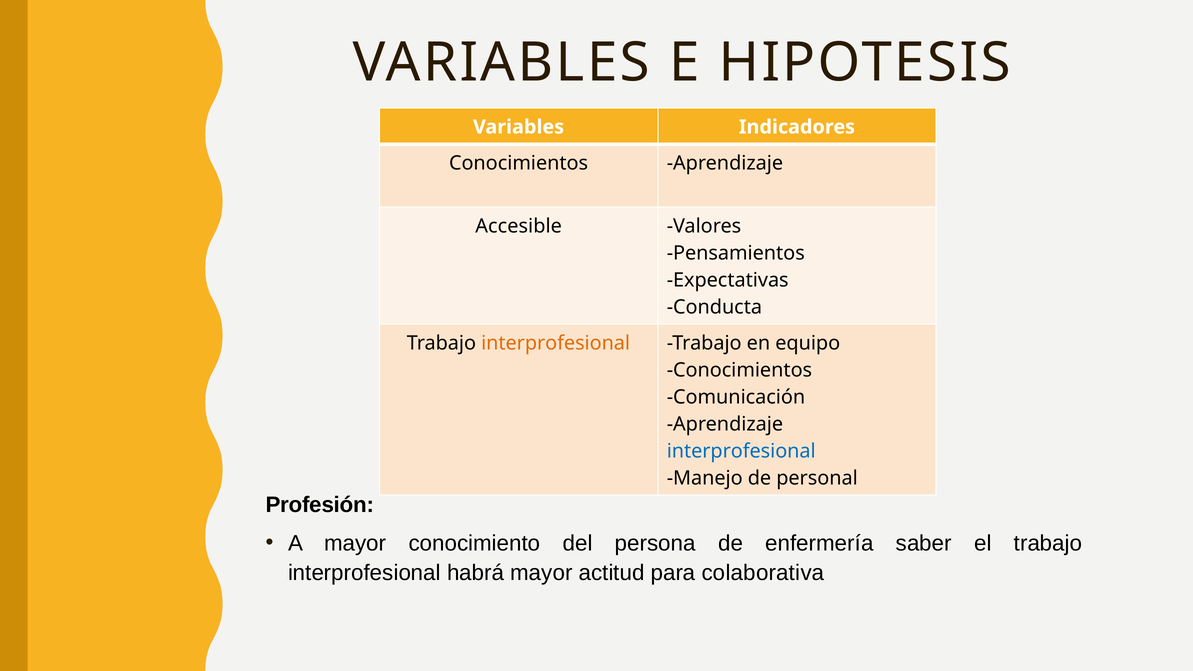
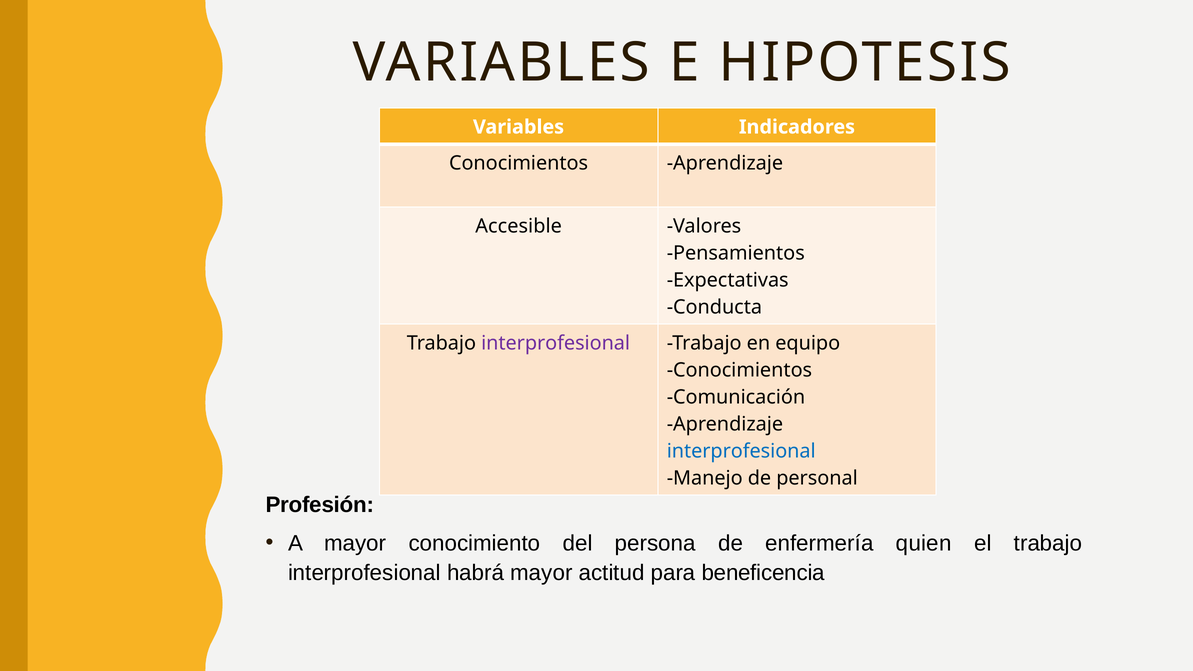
interprofesional colour: orange -> purple (556, 343)
saber: saber -> quien (924, 543)
colaborativa: colaborativa -> beneficencia (763, 573)
